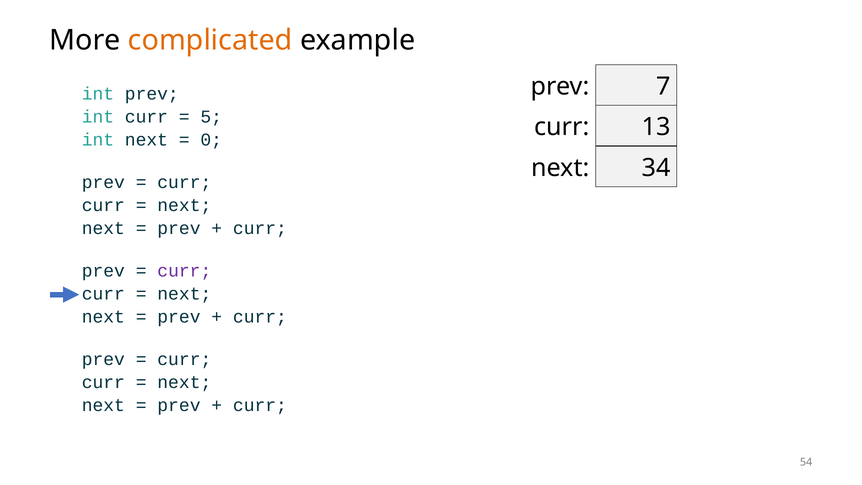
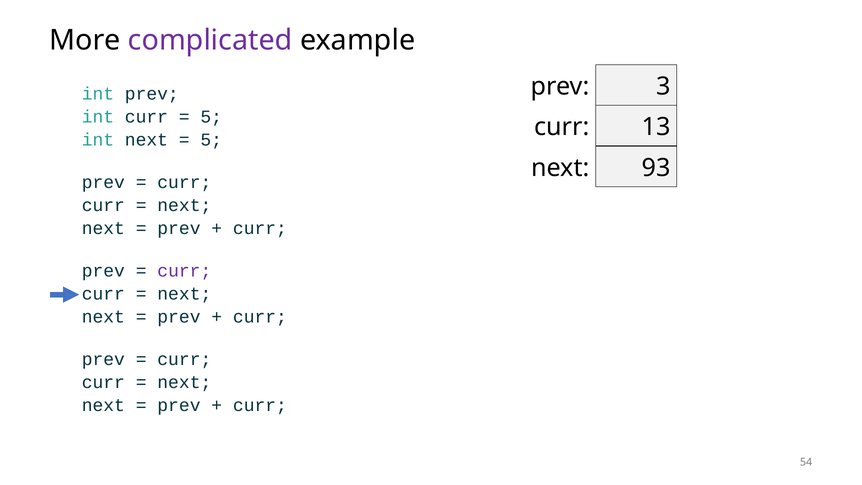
complicated colour: orange -> purple (210, 40)
7: 7 -> 3 (663, 86)
0: 0 -> 5 (211, 140)
34: 34 -> 93 (656, 168)
